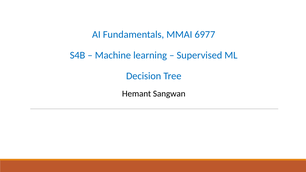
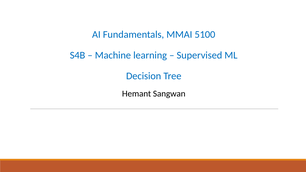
6977: 6977 -> 5100 (205, 35)
